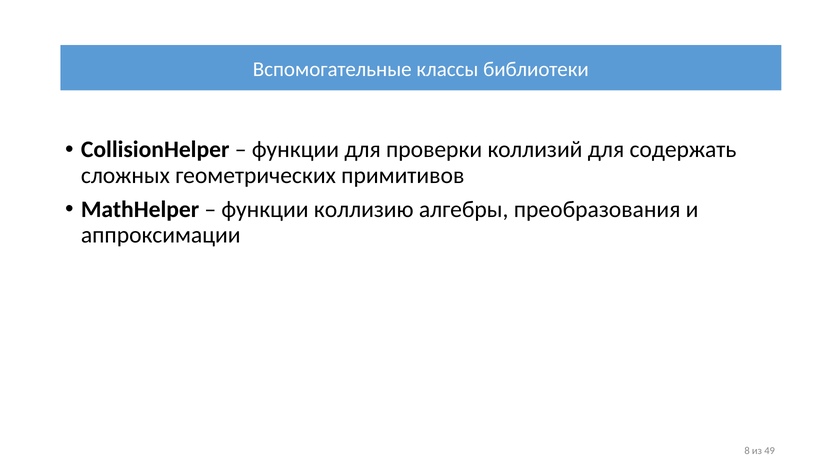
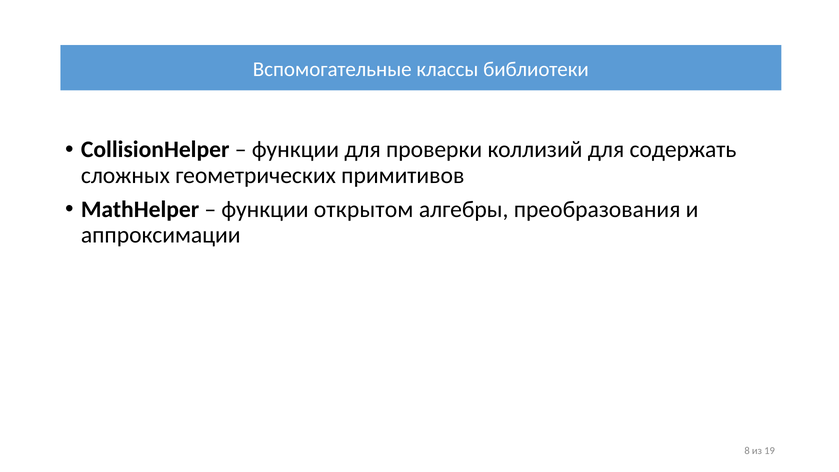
коллизию: коллизию -> открытом (364, 209)
49: 49 -> 19 (770, 451)
